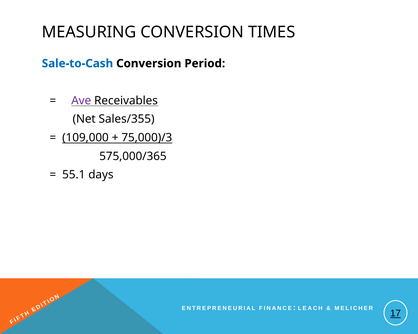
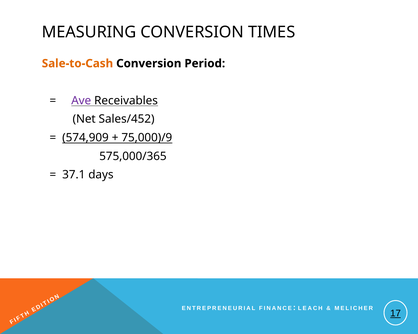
Sale-to-Cash colour: blue -> orange (77, 64)
Sales/355: Sales/355 -> Sales/452 (127, 119)
109,000: 109,000 -> 574,909 (85, 138)
75,000)/3: 75,000)/3 -> 75,000)/9 (147, 138)
55.1: 55.1 -> 37.1 (74, 175)
